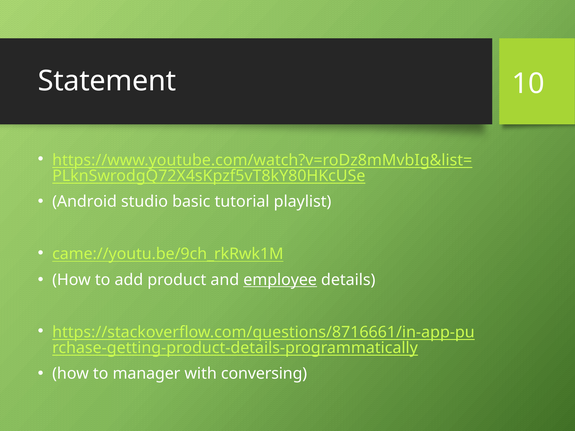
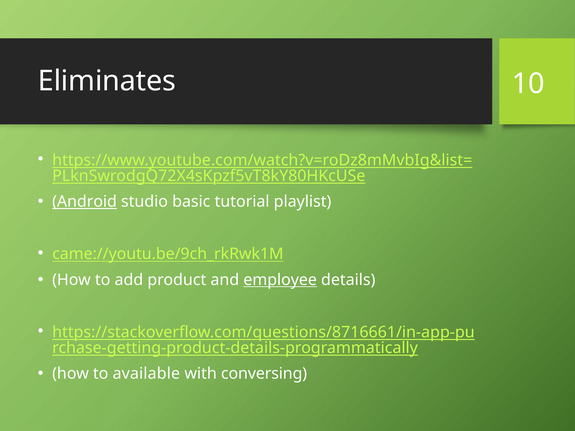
Statement: Statement -> Eliminates (107, 81)
Android underline: none -> present (85, 202)
manager: manager -> available (146, 374)
